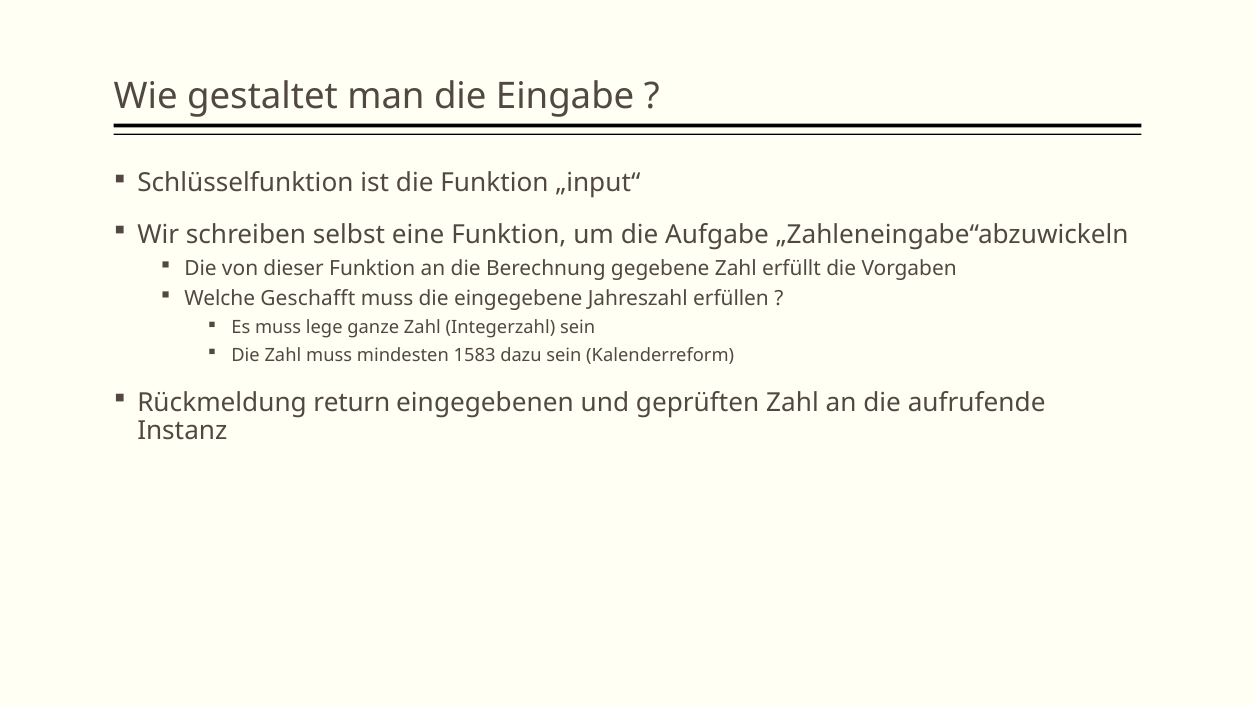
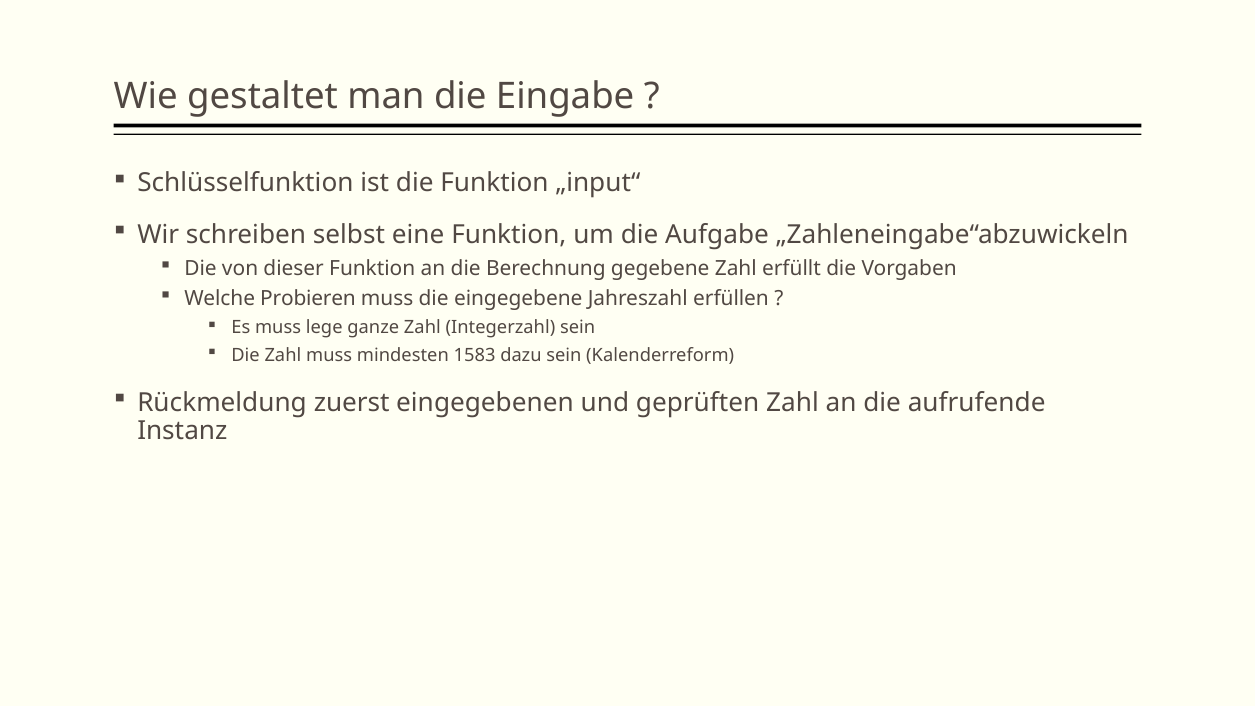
Geschafft: Geschafft -> Probieren (308, 299)
return: return -> zuerst (352, 403)
